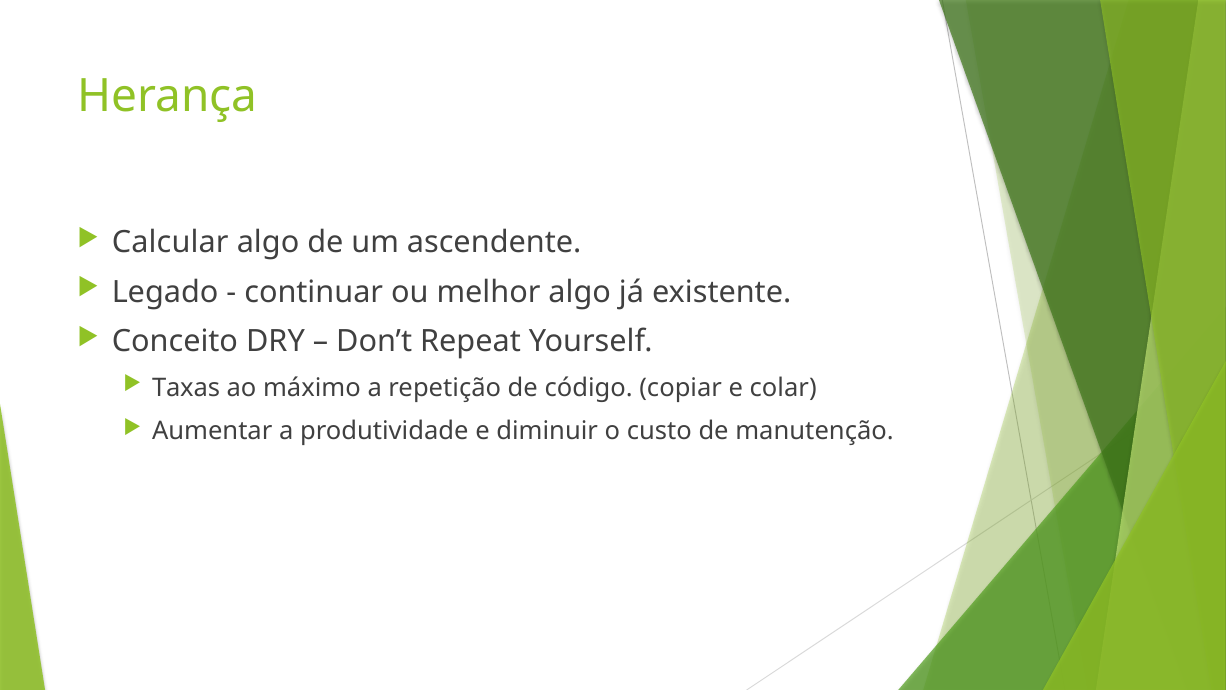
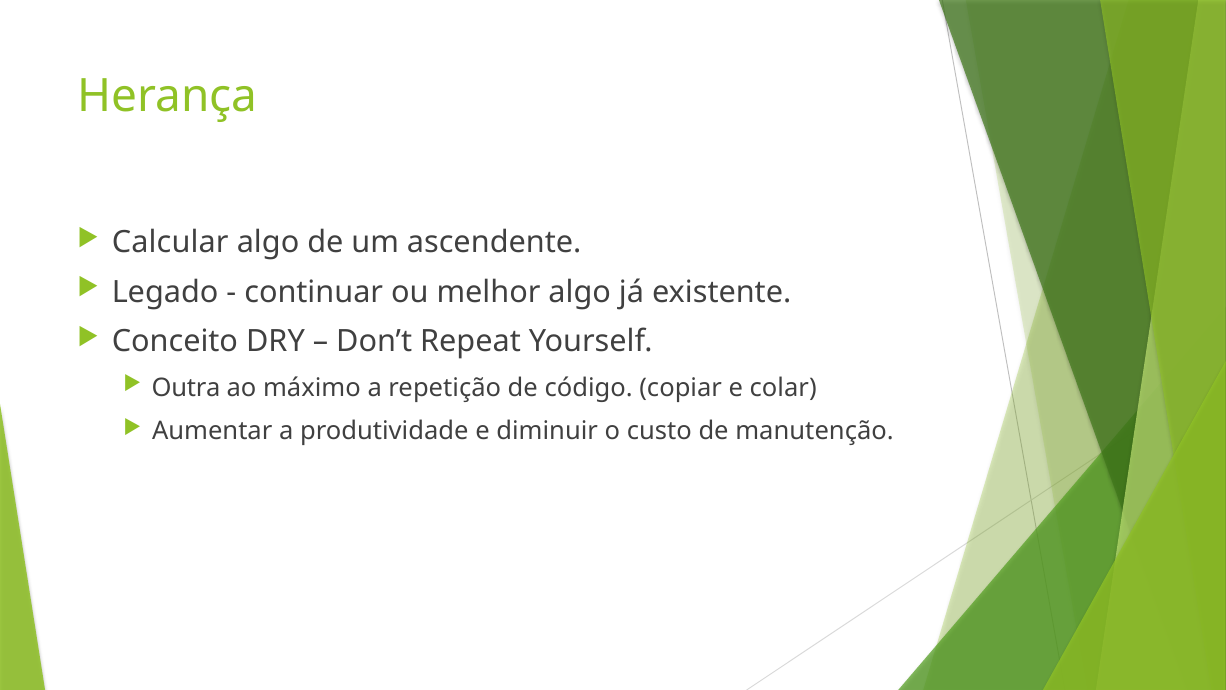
Taxas: Taxas -> Outra (186, 388)
